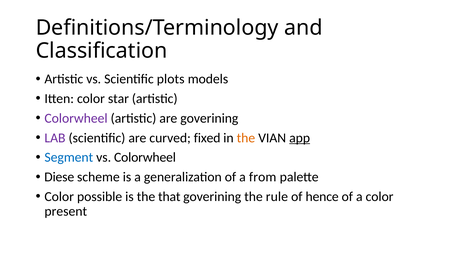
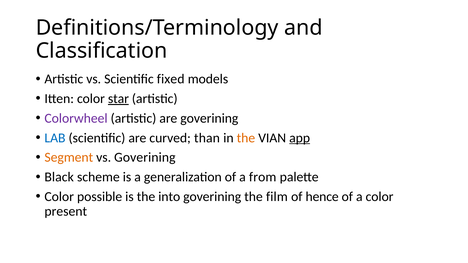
plots: plots -> fixed (171, 79)
star underline: none -> present (118, 99)
LAB colour: purple -> blue (55, 138)
fixed: fixed -> than (207, 138)
Segment colour: blue -> orange (69, 158)
vs Colorwheel: Colorwheel -> Goverining (145, 158)
Diese: Diese -> Black (59, 177)
that: that -> into (169, 197)
rule: rule -> film (277, 197)
